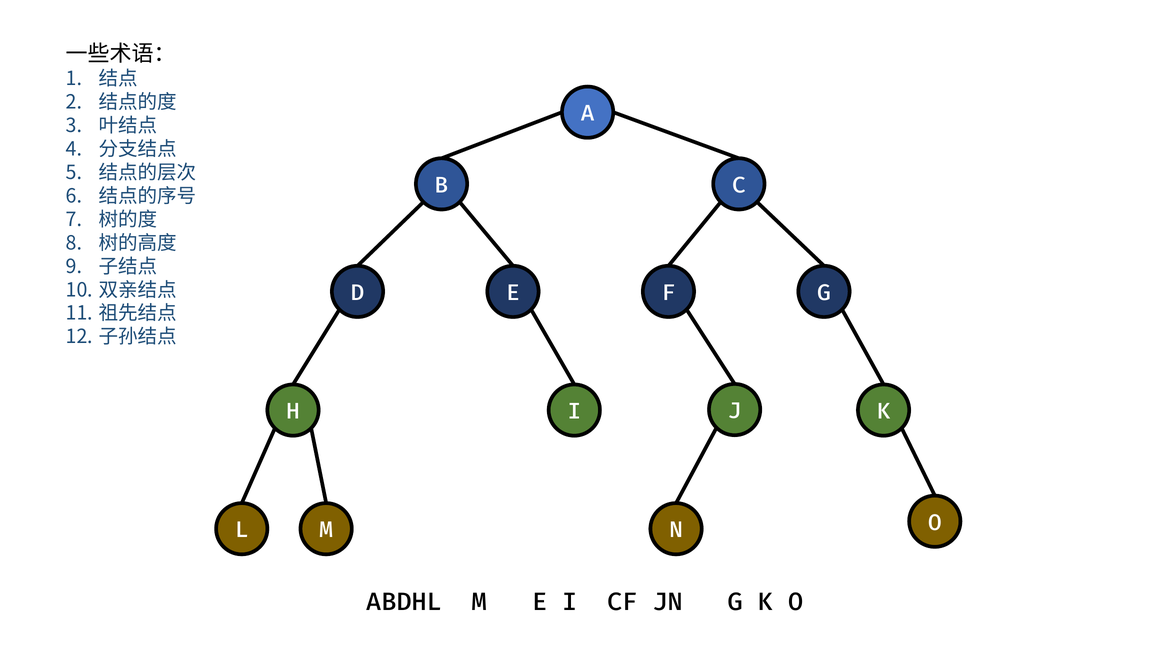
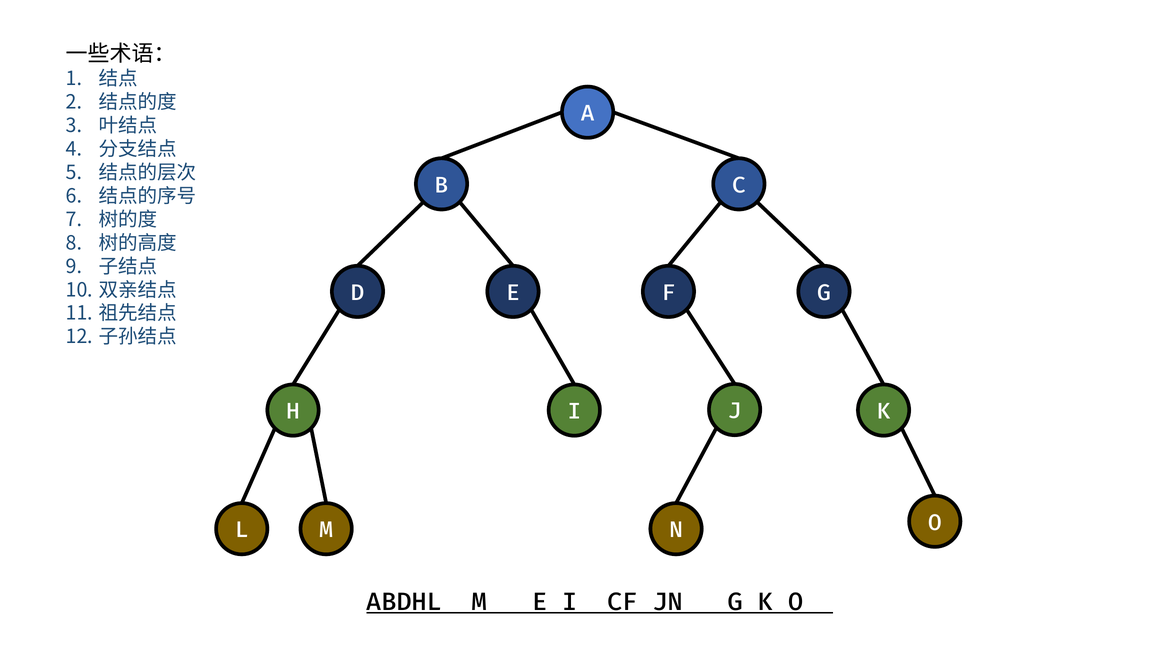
ABDHL..M...E.I..CF.JN...G.K.O underline: none -> present (600, 602)
